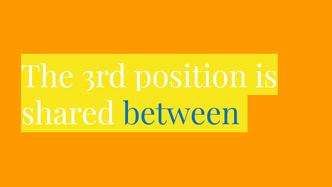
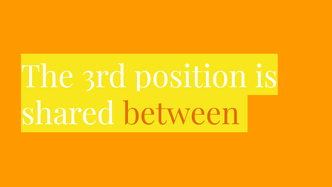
between colour: blue -> orange (181, 114)
